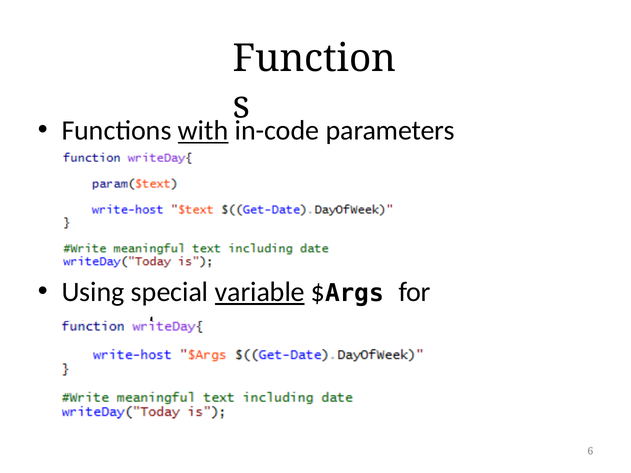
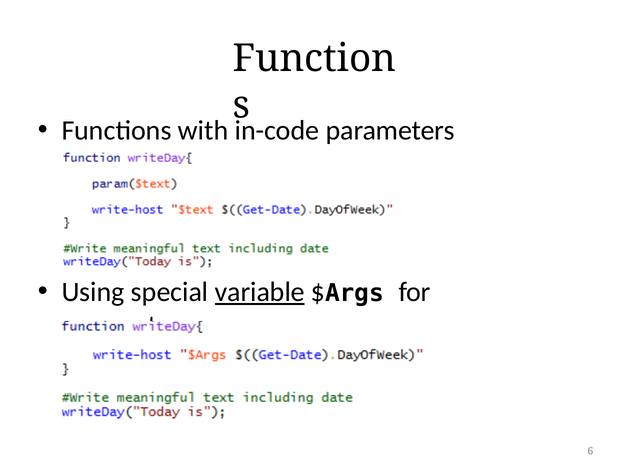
with underline: present -> none (203, 131)
